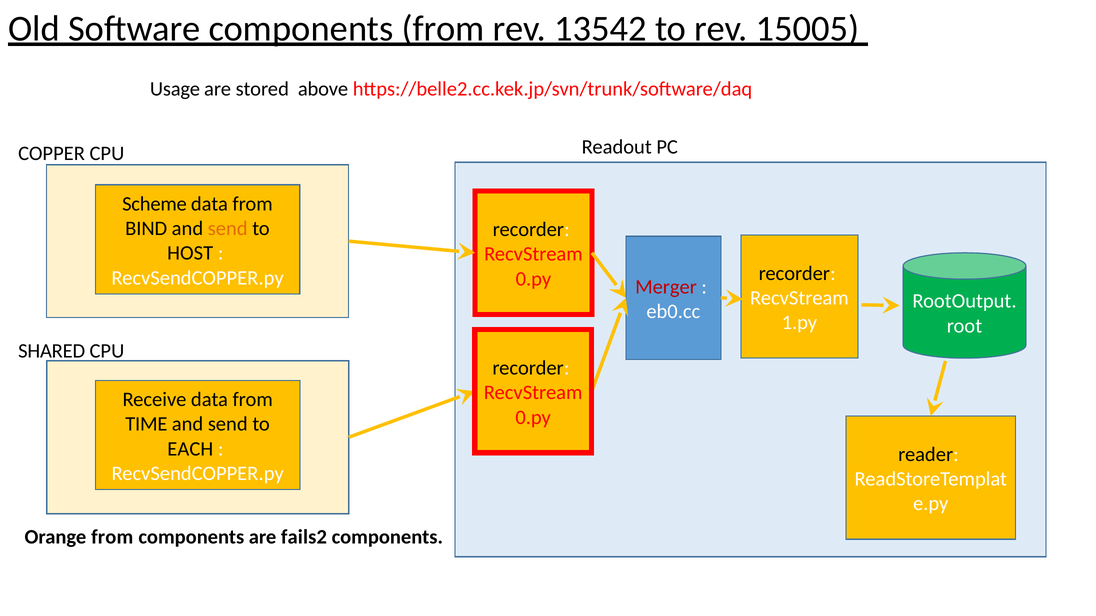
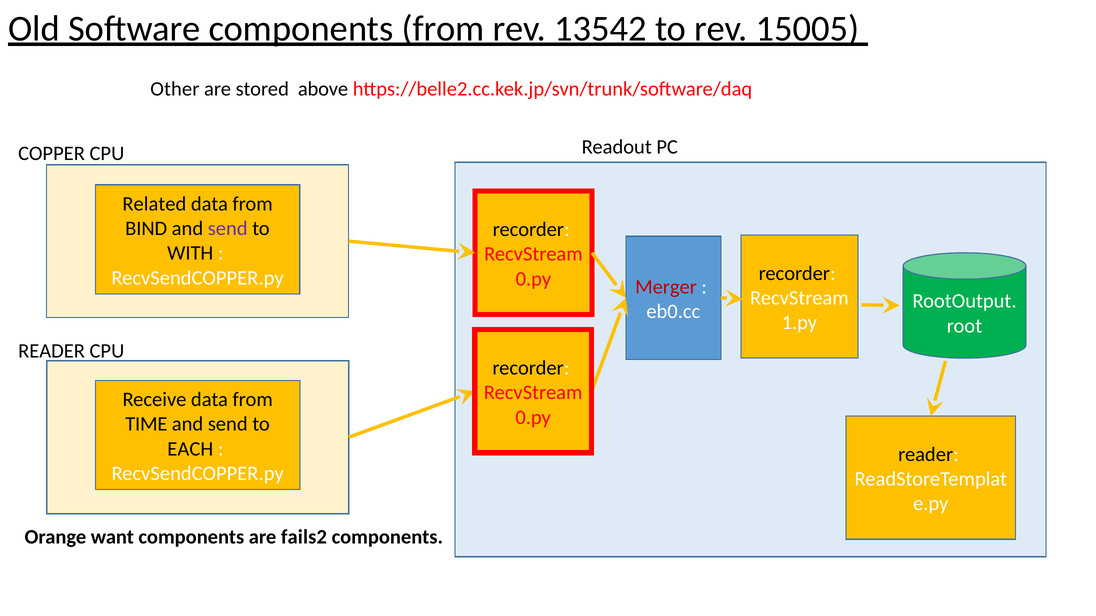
Usage: Usage -> Other (175, 89)
Scheme: Scheme -> Related (154, 204)
send colour: orange -> purple (228, 229)
HOST: HOST -> WITH (190, 253)
SHARED: SHARED -> READER (52, 351)
Orange from: from -> want (112, 537)
